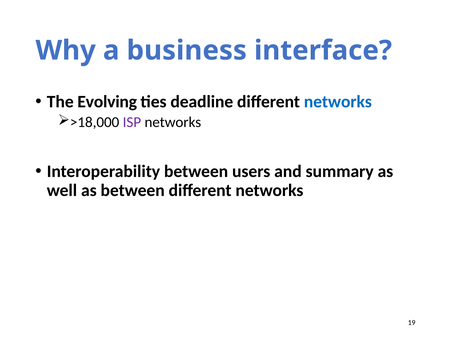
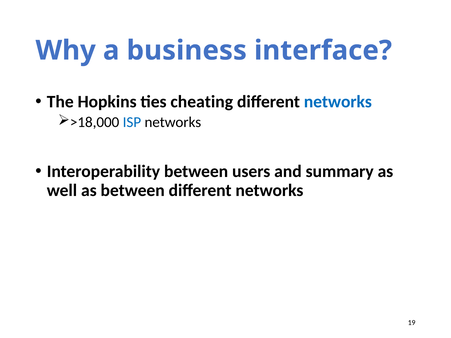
Evolving: Evolving -> Hopkins (107, 102)
deadline: deadline -> cheating (202, 102)
ISP colour: purple -> blue (132, 122)
